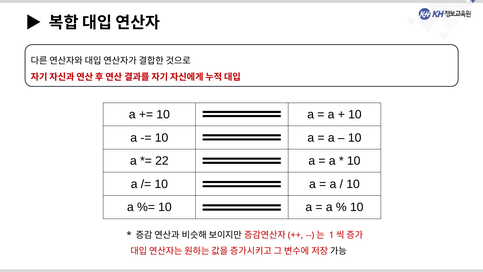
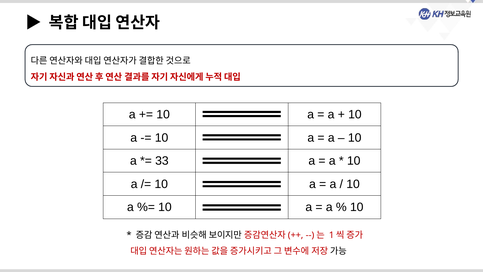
22: 22 -> 33 (162, 161)
